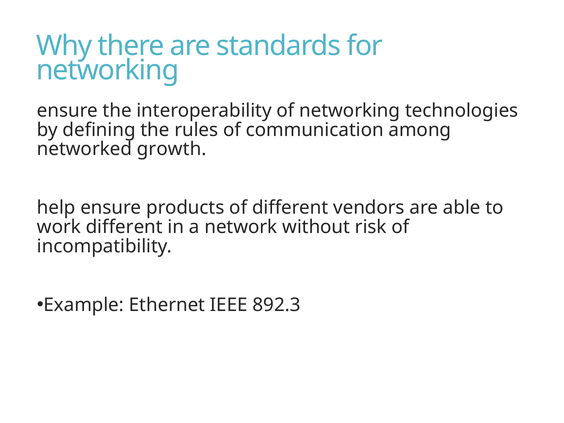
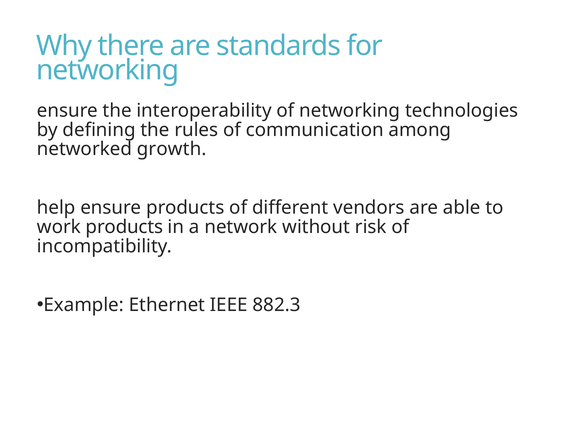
work different: different -> products (124, 227)
892.3: 892.3 -> 882.3 (277, 305)
